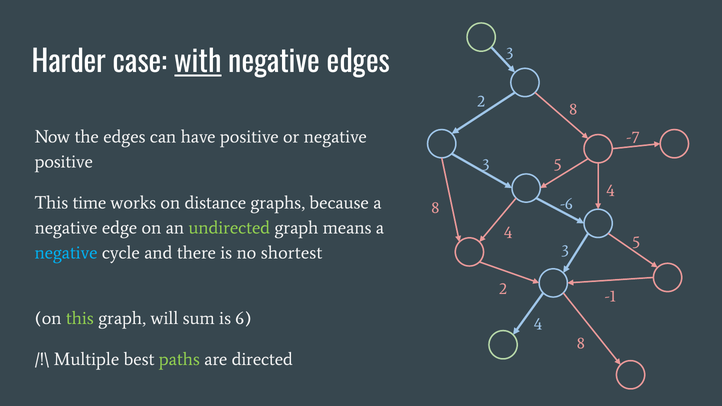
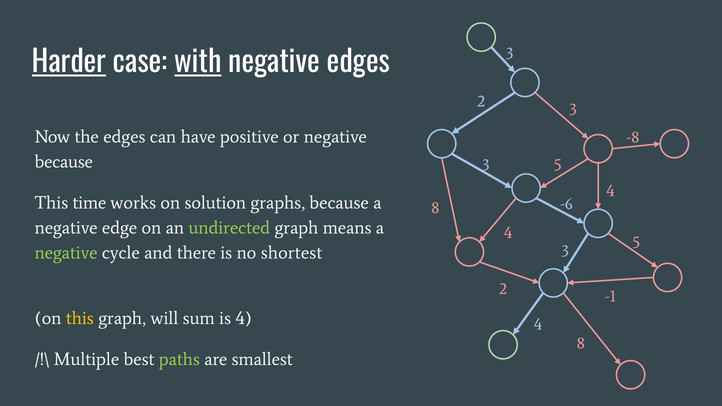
Harder underline: none -> present (69, 63)
2 8: 8 -> 3 (573, 109)
-7: -7 -> -8 (633, 137)
positive: positive -> because (64, 162)
distance: distance -> solution (215, 203)
negative colour: light blue -> light green (66, 253)
this colour: light green -> yellow (80, 319)
is 6: 6 -> 4 (244, 319)
directed: directed -> smallest (262, 359)
